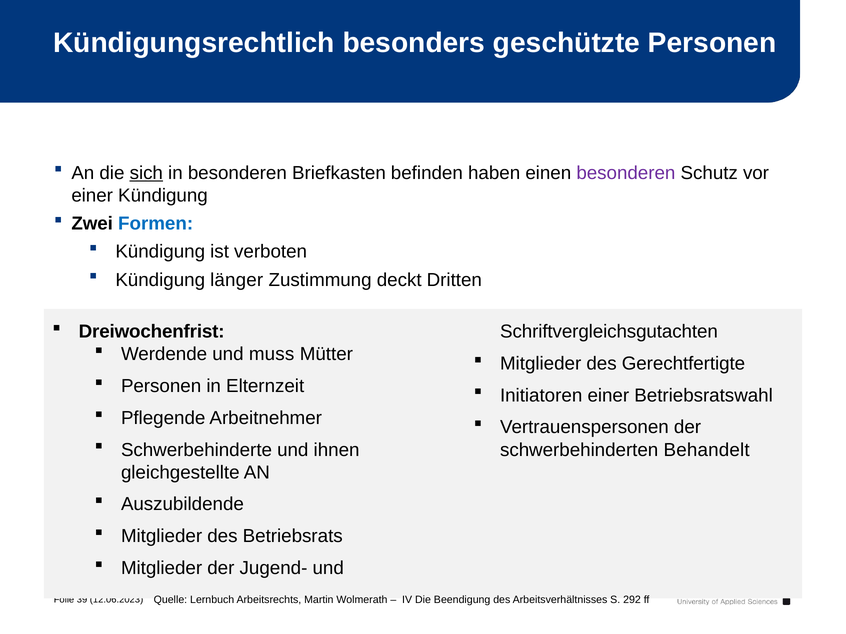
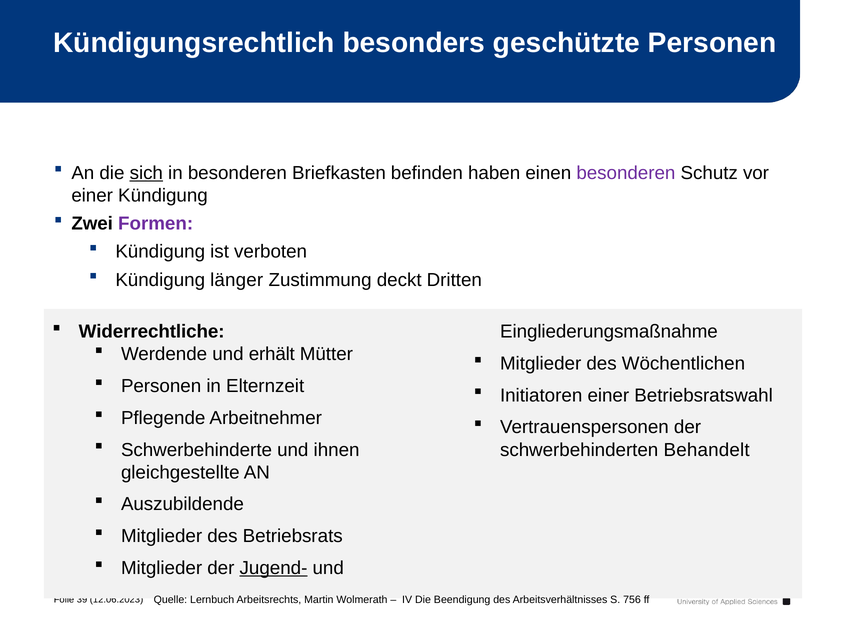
Formen colour: blue -> purple (156, 224)
Dreiwochenfrist: Dreiwochenfrist -> Widerrechtliche (152, 332)
Schriftvergleichsgutachten: Schriftvergleichsgutachten -> Eingliederungsmaßnahme (609, 332)
muss: muss -> erhält (272, 354)
Gerechtfertigte: Gerechtfertigte -> Wöchentlichen (683, 364)
Jugend- underline: none -> present (273, 569)
292: 292 -> 756 (632, 600)
